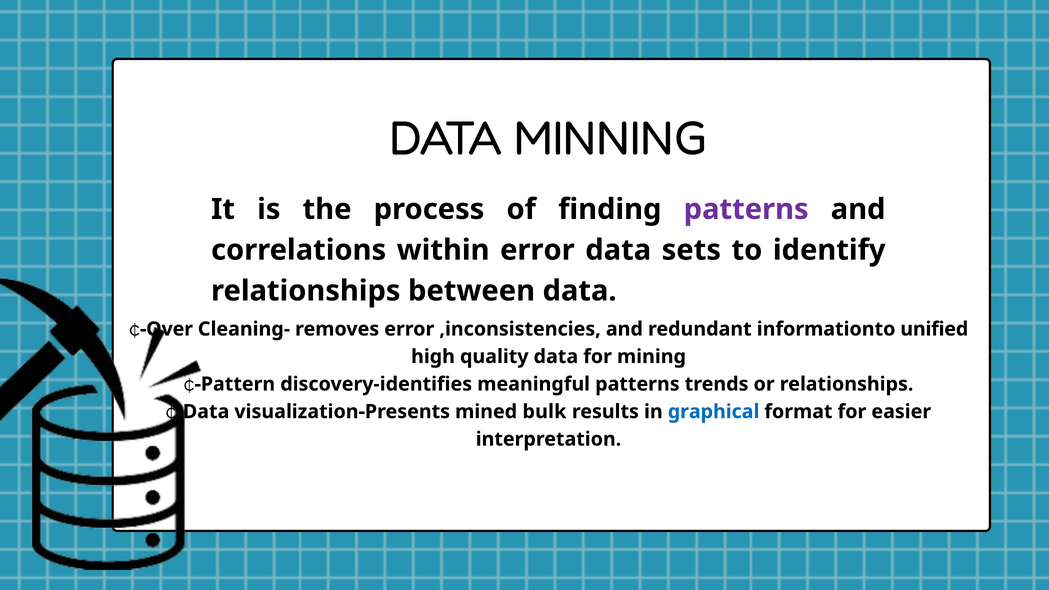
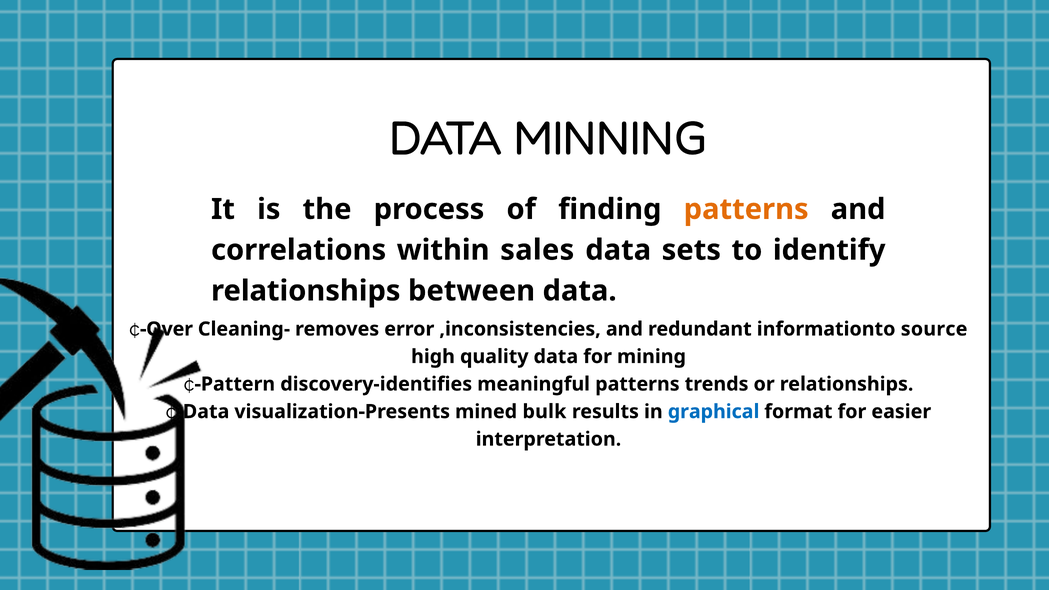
patterns colour: purple -> orange (746, 209)
within error: error -> sales (537, 250)
unified: unified -> source (934, 329)
